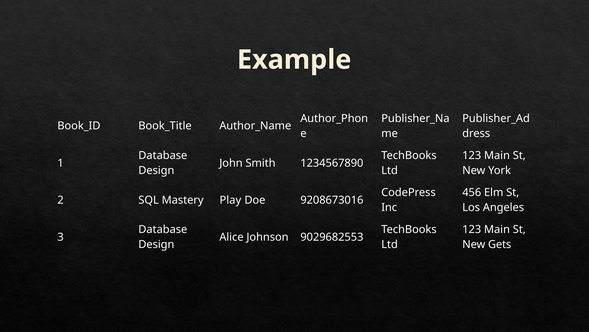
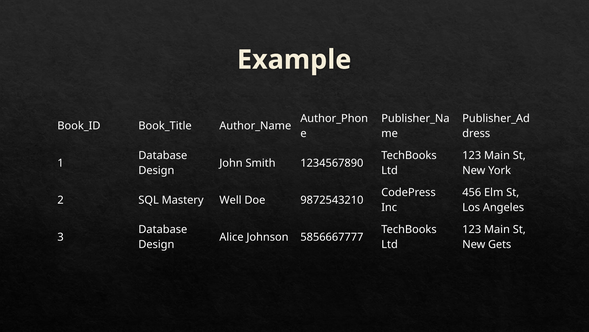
Play: Play -> Well (230, 200)
9208673016: 9208673016 -> 9872543210 (332, 200)
9029682553: 9029682553 -> 5856667777 (332, 237)
